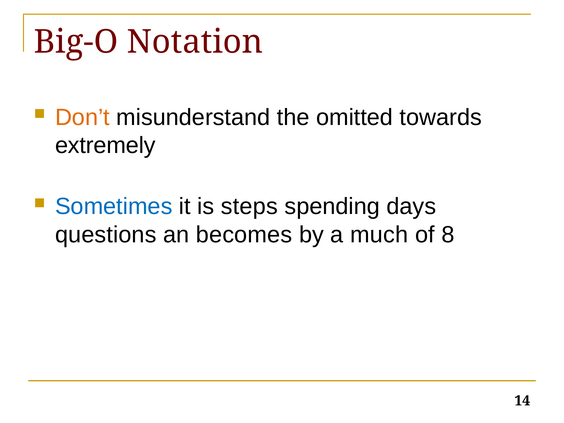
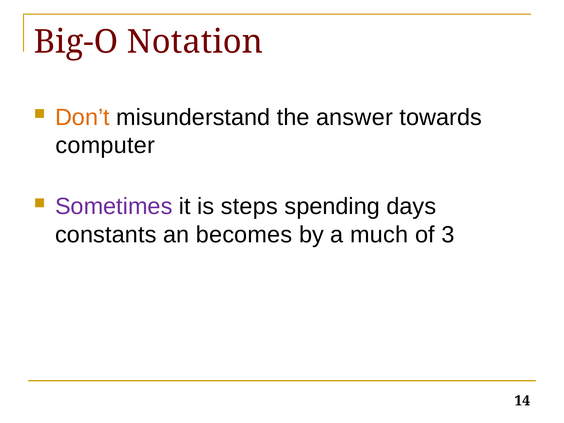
omitted: omitted -> answer (354, 117)
extremely: extremely -> computer (105, 145)
Sometimes colour: blue -> purple (114, 207)
questions: questions -> constants (106, 235)
8: 8 -> 3 (448, 235)
